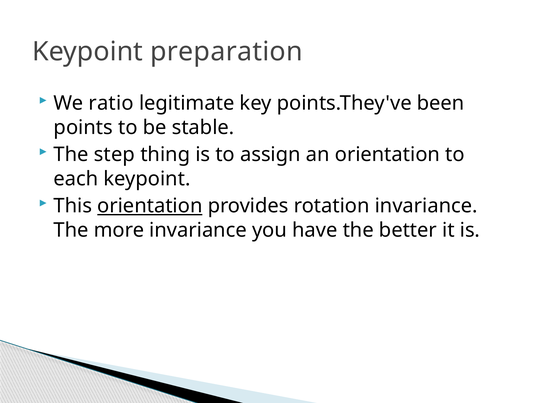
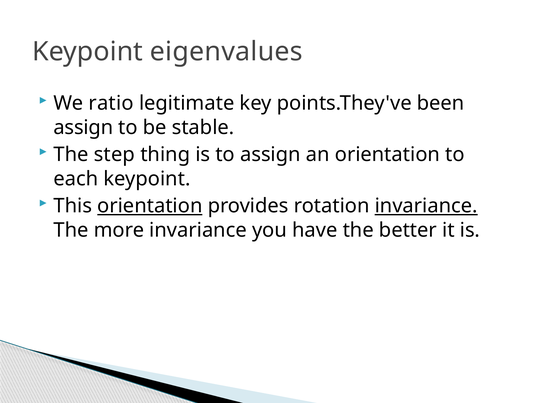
preparation: preparation -> eigenvalues (226, 52)
points: points -> assign (83, 127)
invariance underline: none -> present (426, 206)
